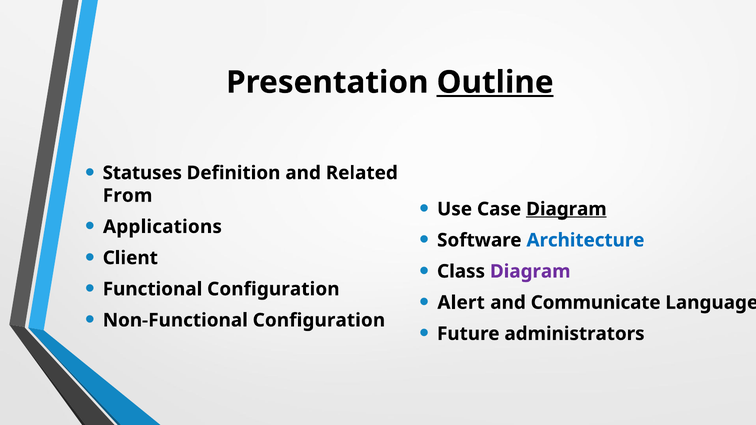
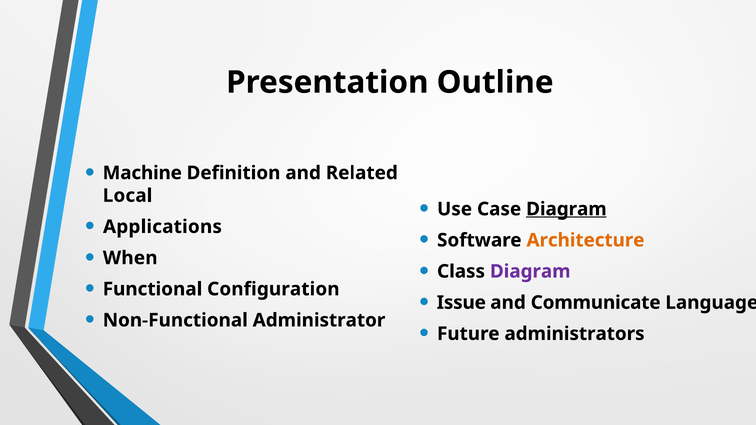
Outline underline: present -> none (495, 82)
Statuses: Statuses -> Machine (142, 173)
From: From -> Local (128, 196)
Architecture colour: blue -> orange (585, 240)
Client: Client -> When (130, 258)
Alert: Alert -> Issue (461, 303)
Non-Functional Configuration: Configuration -> Administrator (319, 320)
